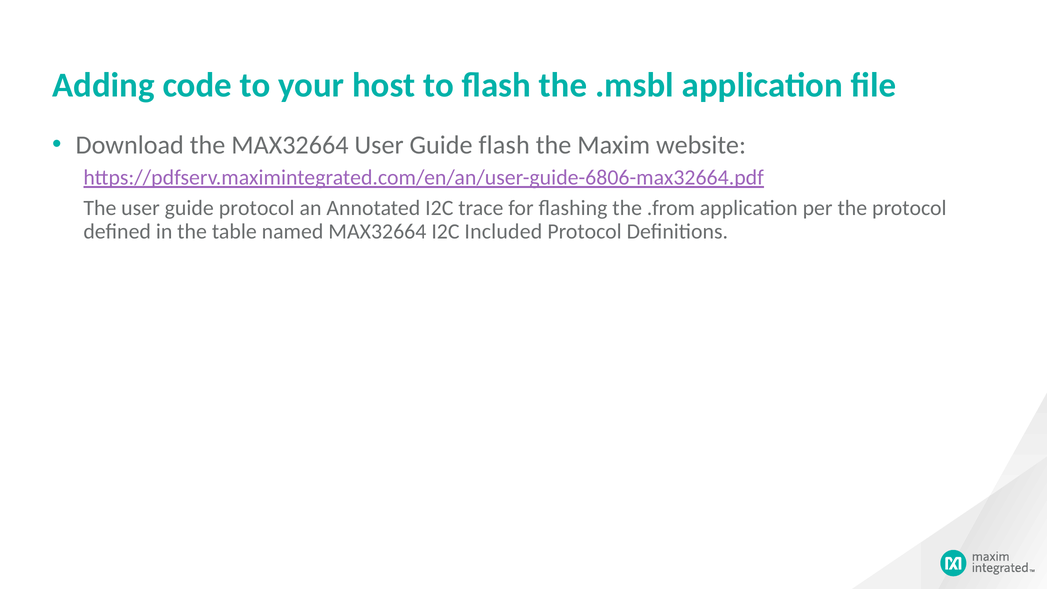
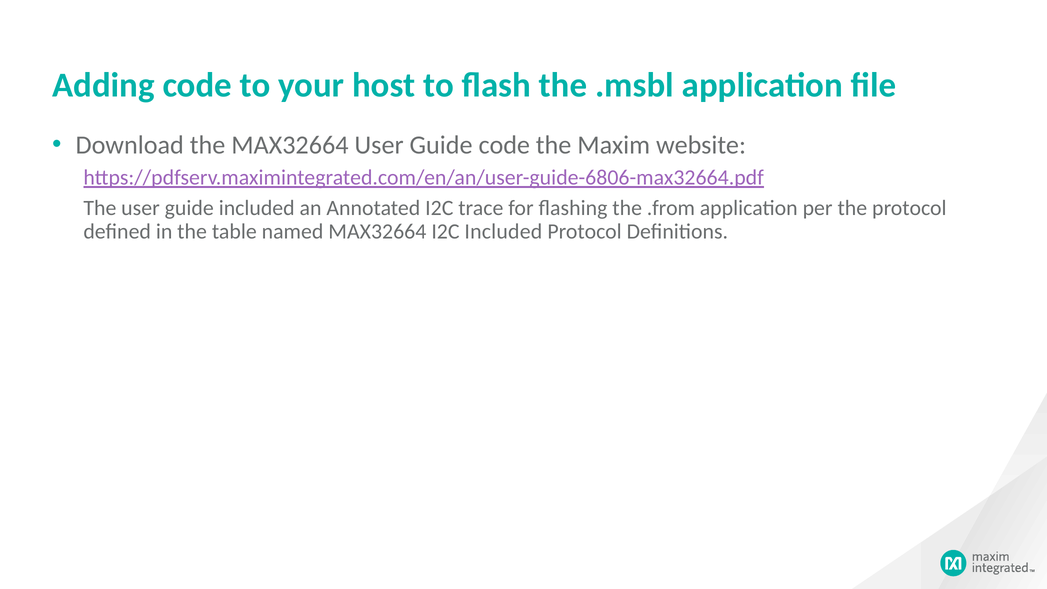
Guide flash: flash -> code (504, 145)
guide protocol: protocol -> included (257, 208)
